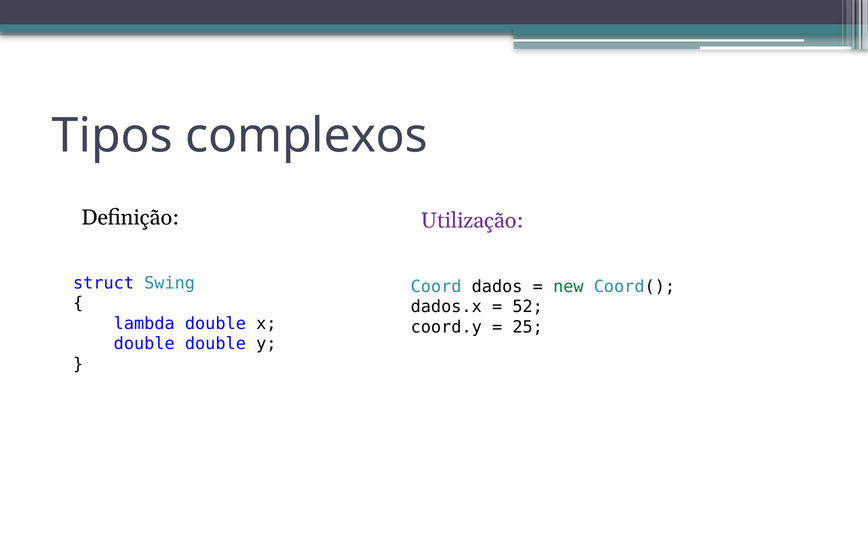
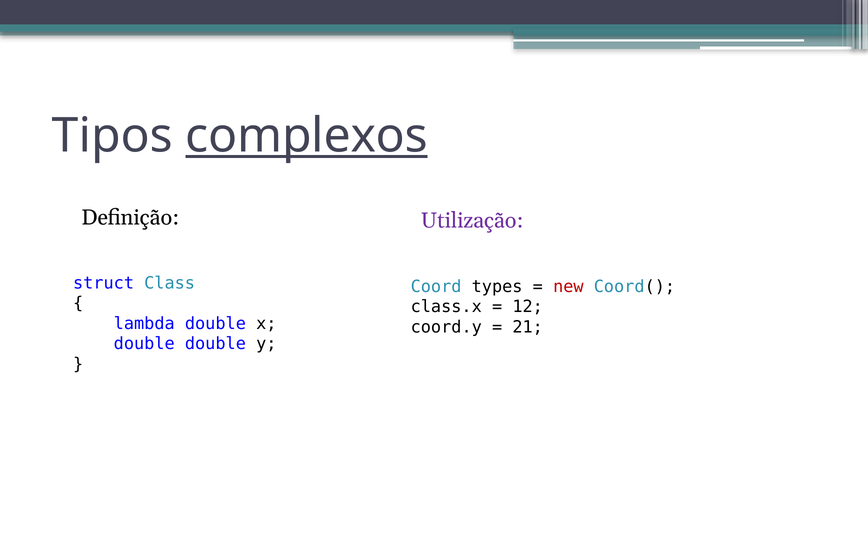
complexos underline: none -> present (307, 136)
Swing: Swing -> Class (170, 283)
dados: dados -> types (497, 287)
new colour: green -> red (568, 287)
dados.x: dados.x -> class.x (446, 307)
52: 52 -> 12 (528, 307)
25: 25 -> 21 (528, 327)
